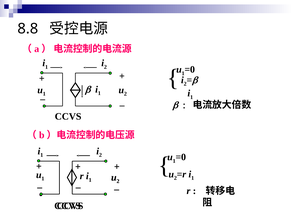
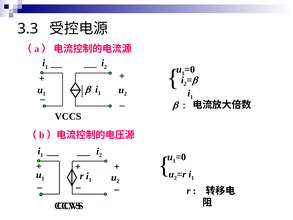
8.8: 8.8 -> 3.3 (28, 29)
CCVS: CCVS -> VCCS (68, 116)
